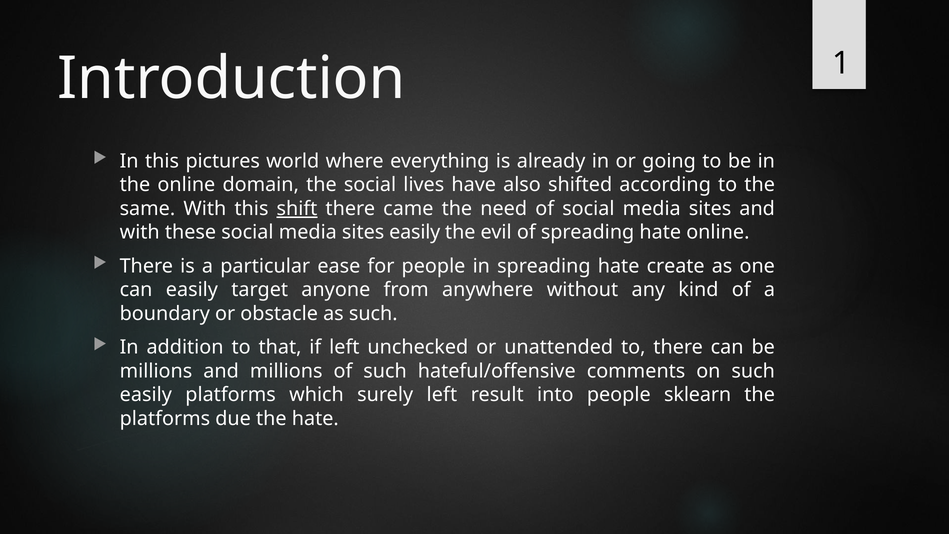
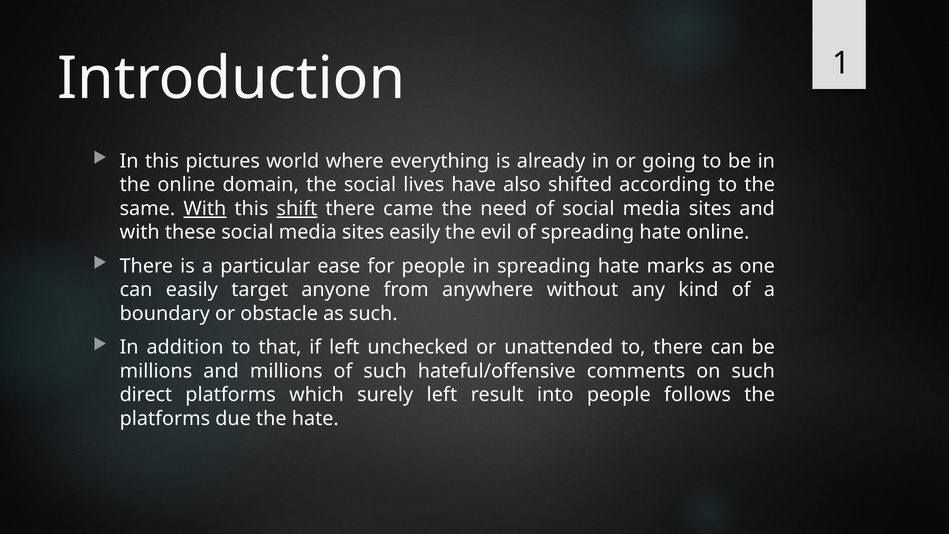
With underline: none -> present (205, 209)
create: create -> marks (676, 266)
easily: easily -> direct (146, 395)
sklearn: sklearn -> follows (697, 395)
